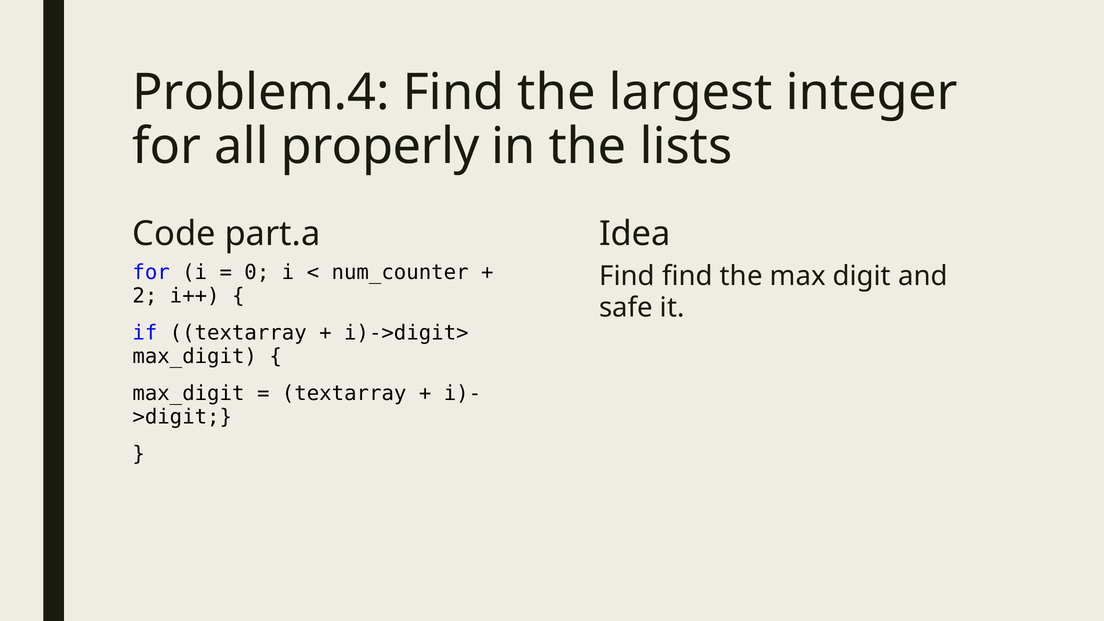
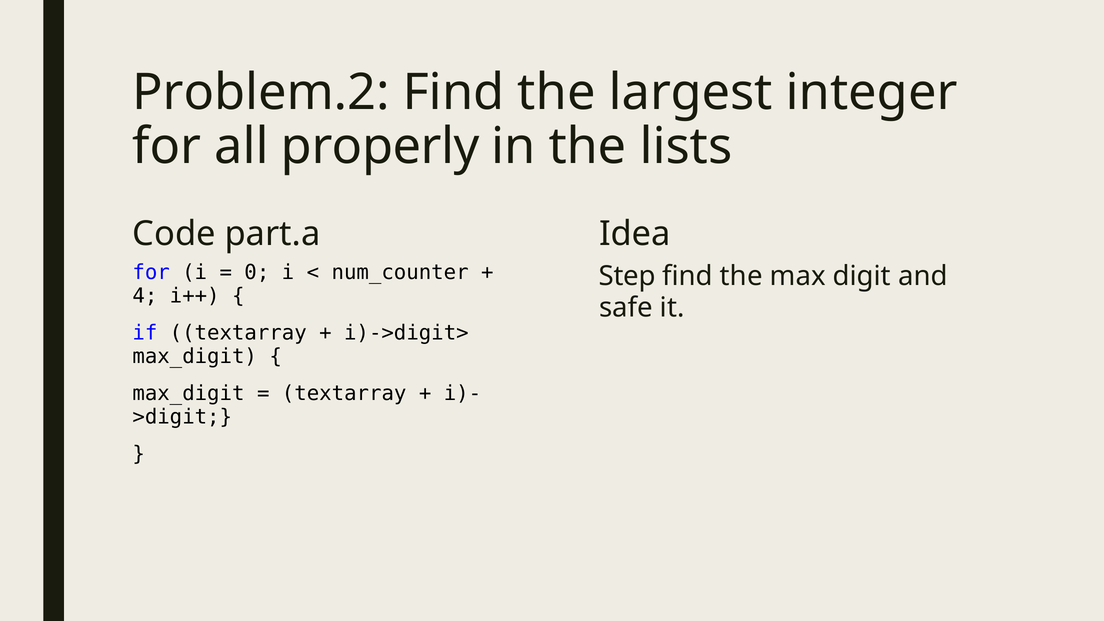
Problem.4: Problem.4 -> Problem.2 (261, 93)
Find: Find -> Step (627, 276)
2: 2 -> 4 (145, 296)
